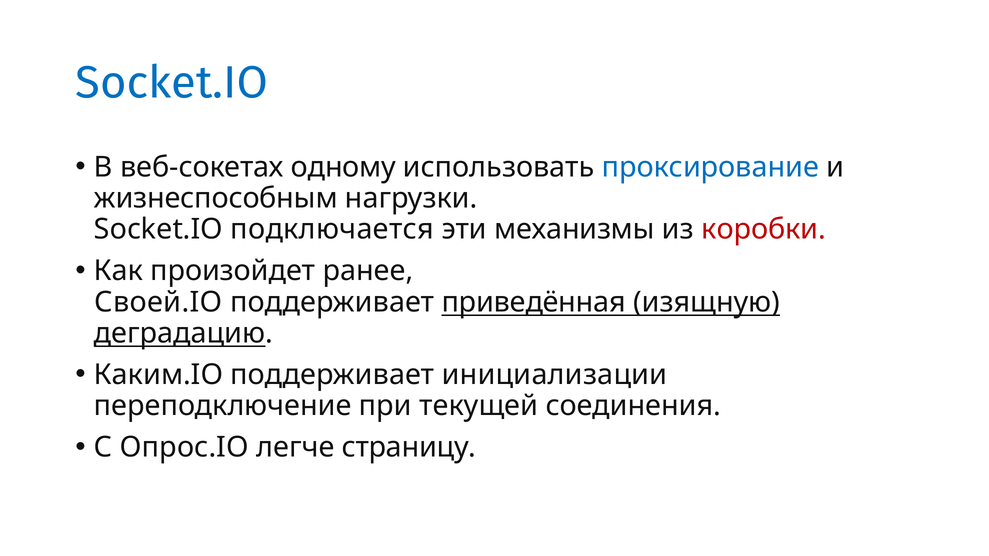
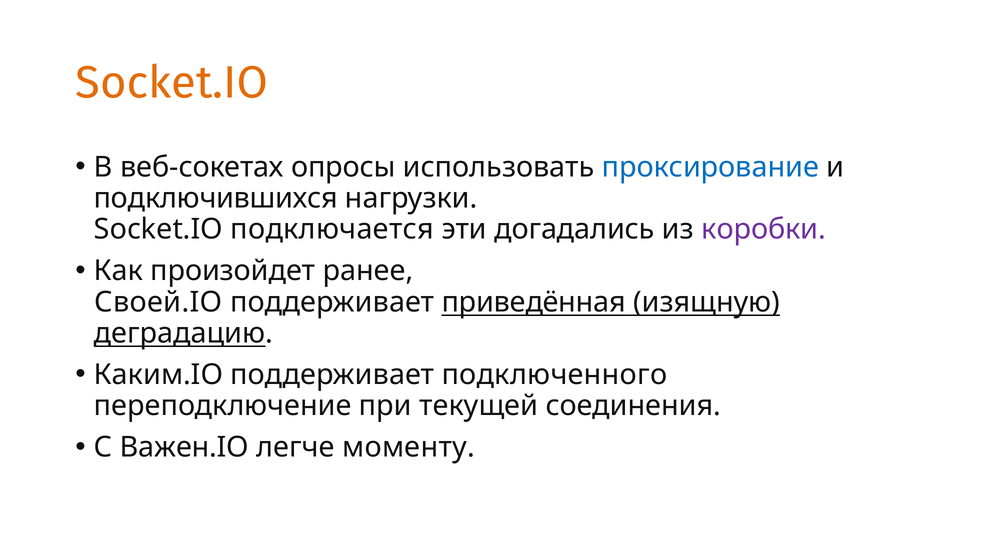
Socket.IO colour: blue -> orange (172, 83)
одному: одному -> опросы (343, 167)
жизнеспособным: жизнеспособным -> подключившихся (216, 198)
механизмы: механизмы -> догадались (574, 230)
коробки colour: red -> purple (764, 230)
инициализации: инициализации -> подключенного (554, 375)
Опрос.IO: Опрос.IO -> Важен.IO (184, 447)
страницу: страницу -> моменту (409, 447)
